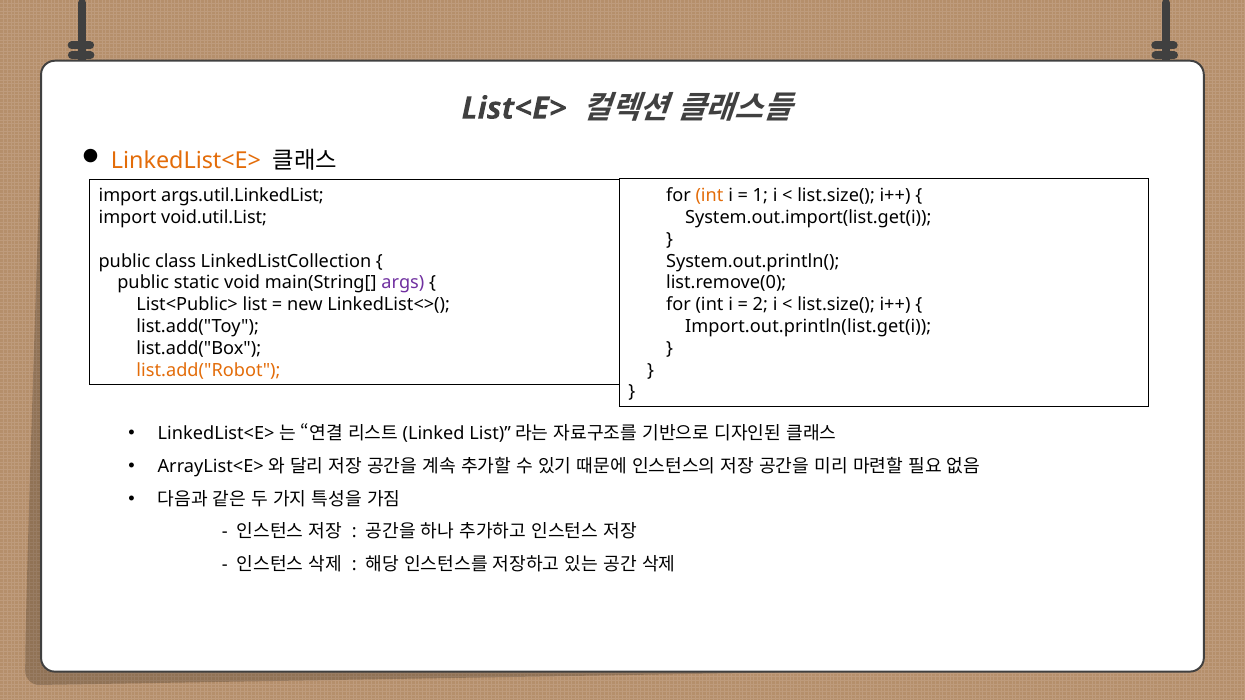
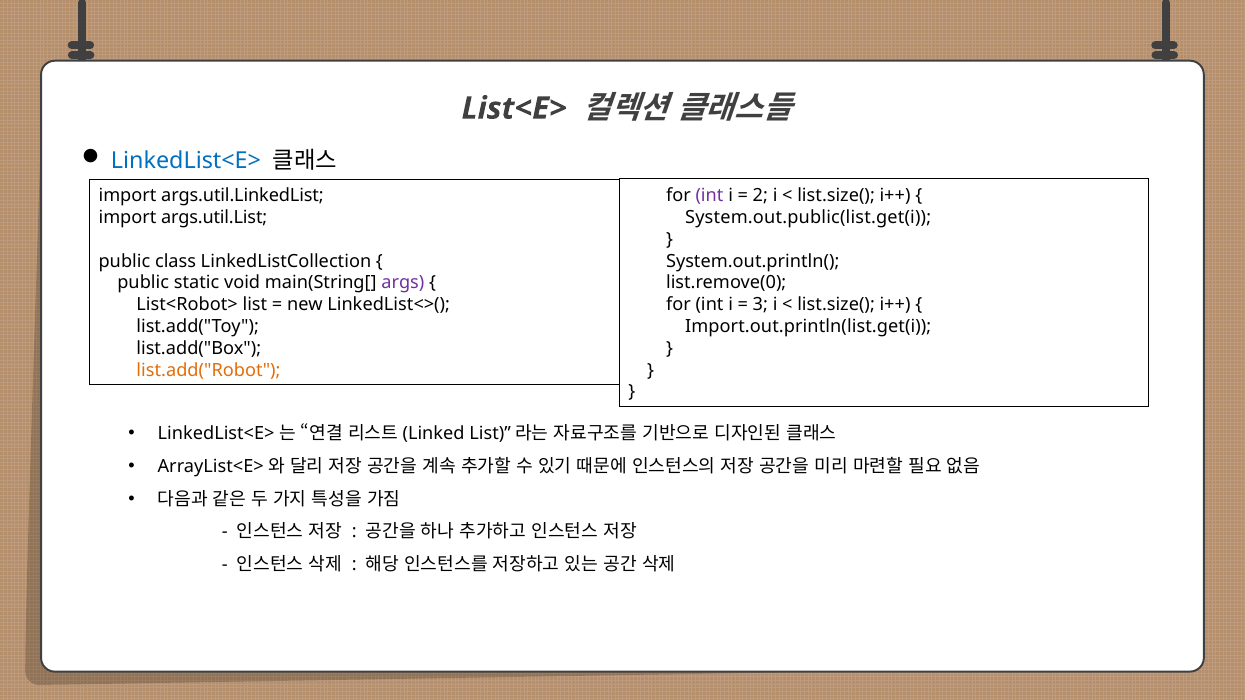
LinkedList<E> colour: orange -> blue (186, 161)
int colour: orange -> purple (709, 196)
1: 1 -> 2 (760, 196)
void.util.List: void.util.List -> args.util.List (214, 218)
System.out.import(list.get(i: System.out.import(list.get(i -> System.out.public(list.get(i (808, 218)
List<Public>: List<Public> -> List<Robot> (187, 305)
2: 2 -> 3 (760, 305)
